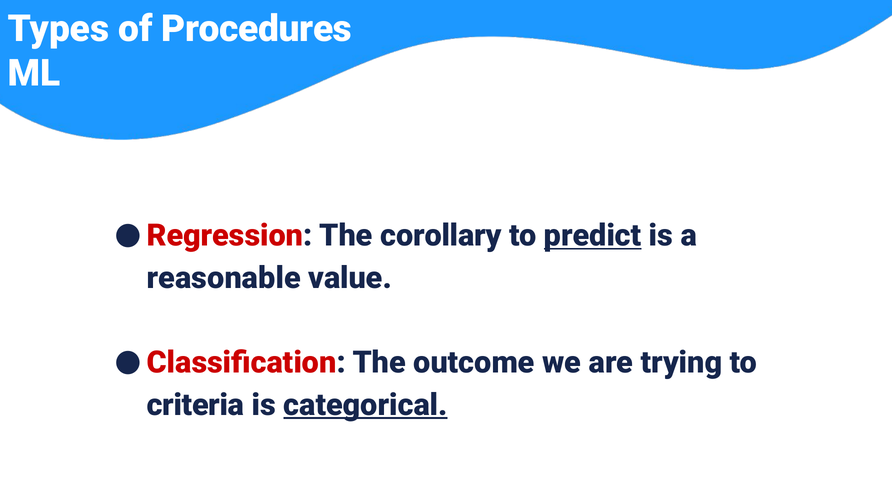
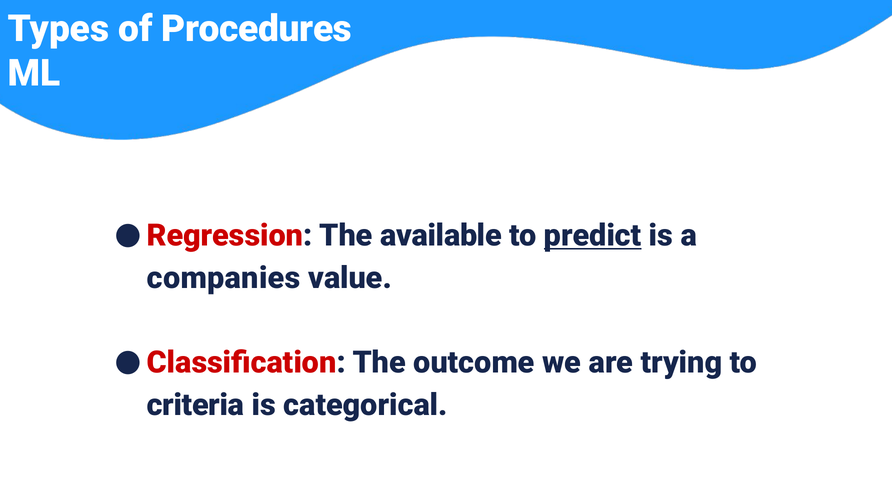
corollary: corollary -> available (441, 235)
reasonable: reasonable -> companies (224, 278)
categorical underline: present -> none (365, 405)
